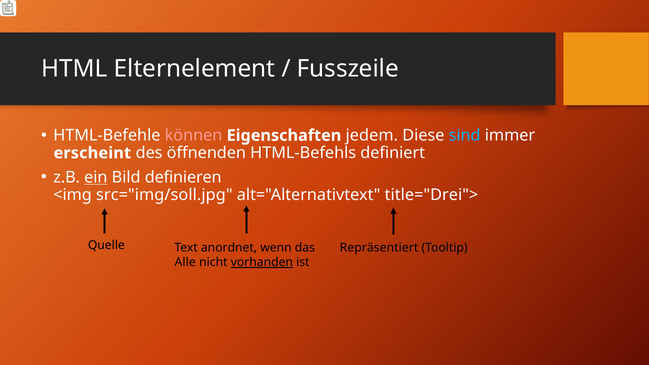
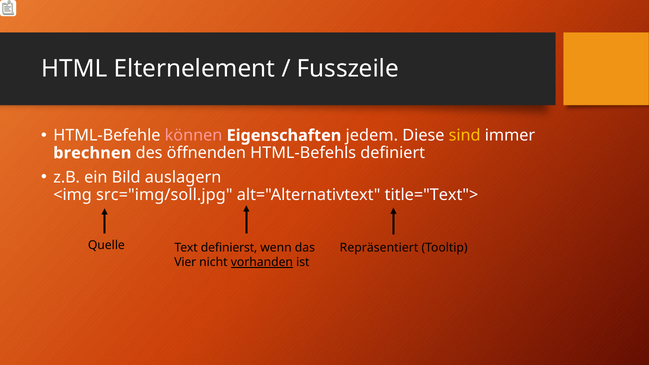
sind colour: light blue -> yellow (465, 135)
erscheint: erscheint -> brechnen (92, 153)
ein underline: present -> none (96, 177)
definieren: definieren -> auslagern (183, 177)
title="Drei">: title="Drei"> -> title="Text"> (431, 195)
anordnet: anordnet -> definierst (229, 248)
Alle: Alle -> Vier (185, 262)
